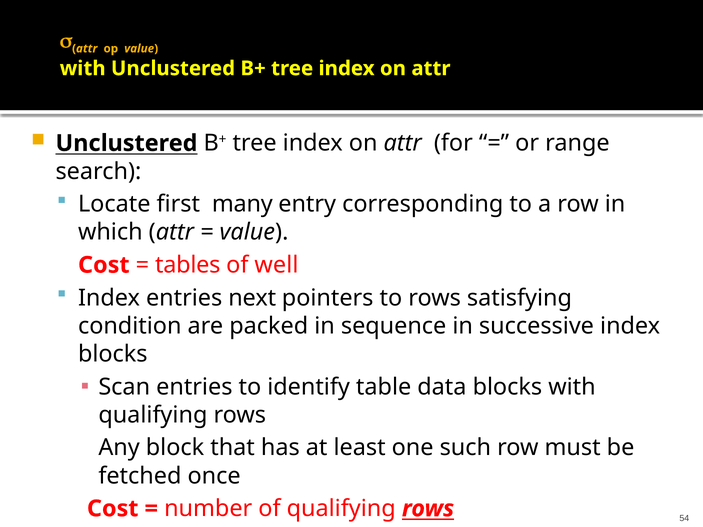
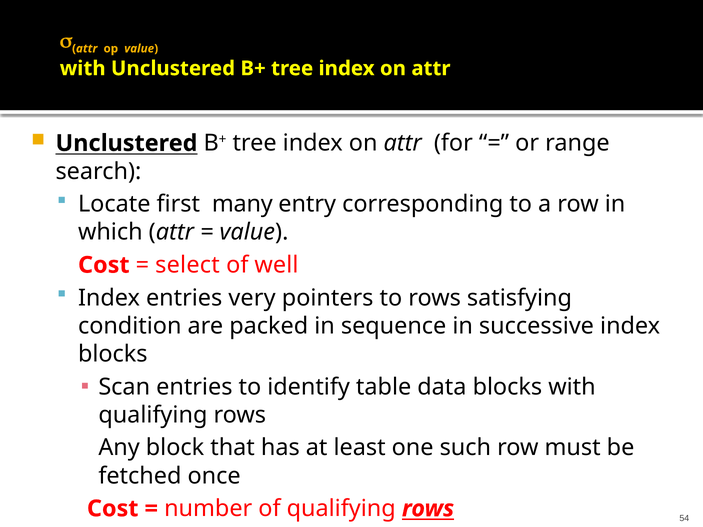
tables: tables -> select (187, 265)
next: next -> very (252, 298)
